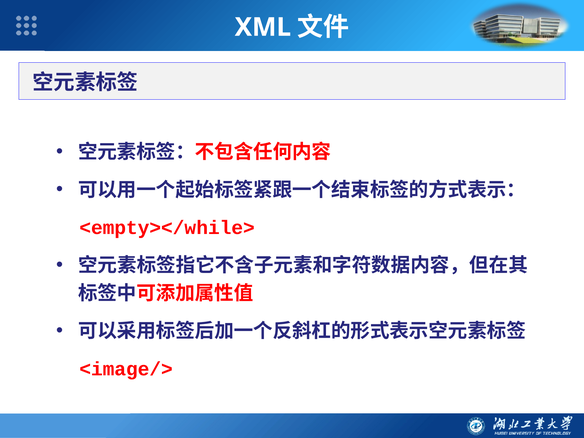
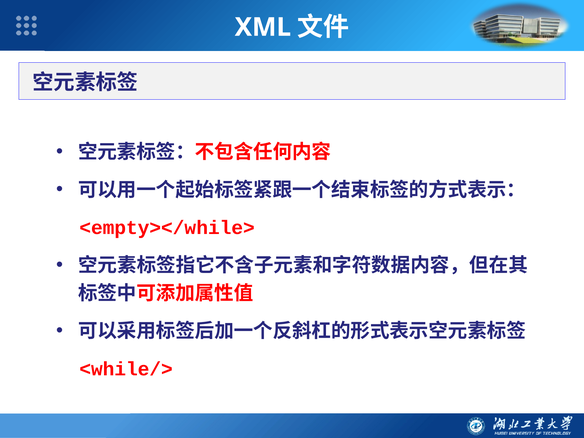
<image/>: <image/> -> <while/> (126, 369)
